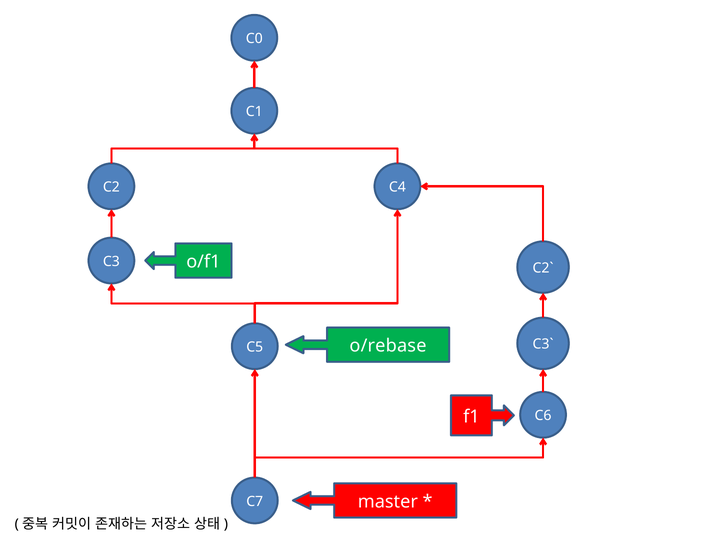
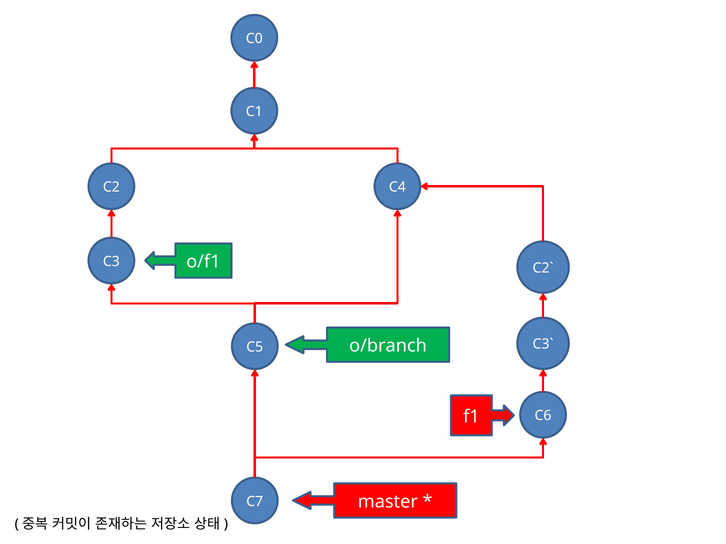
o/rebase: o/rebase -> o/branch (388, 346)
